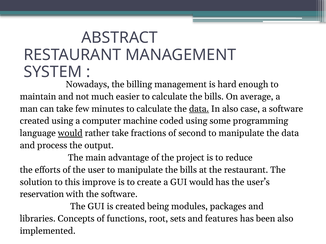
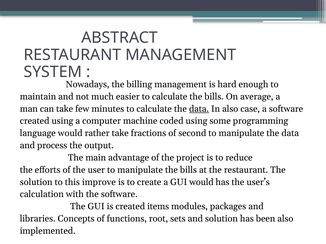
would underline: present -> none (70, 133)
reservation: reservation -> calculation (42, 195)
being: being -> items (158, 207)
and features: features -> solution (221, 219)
